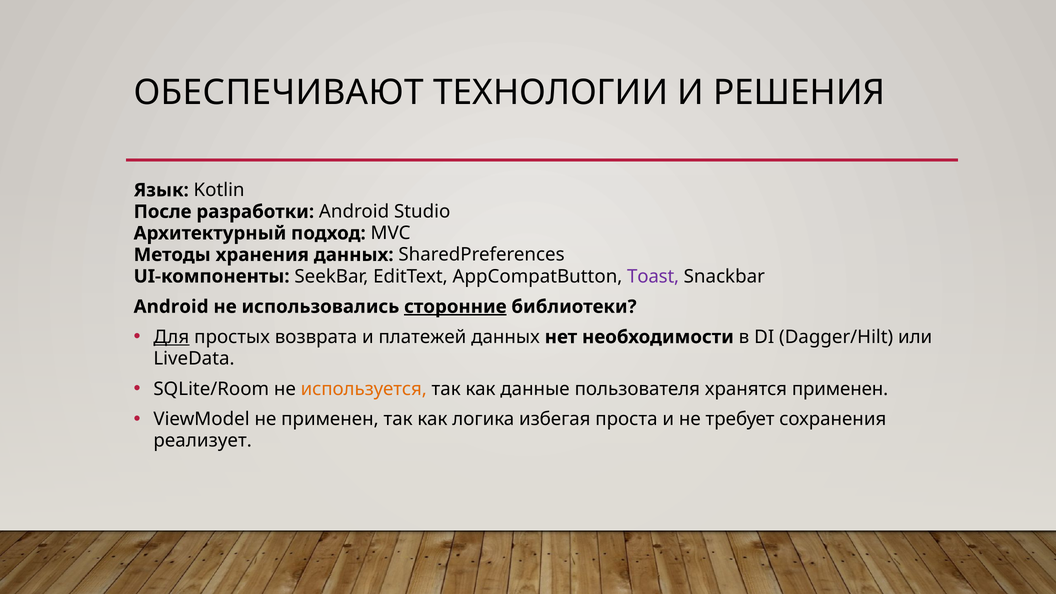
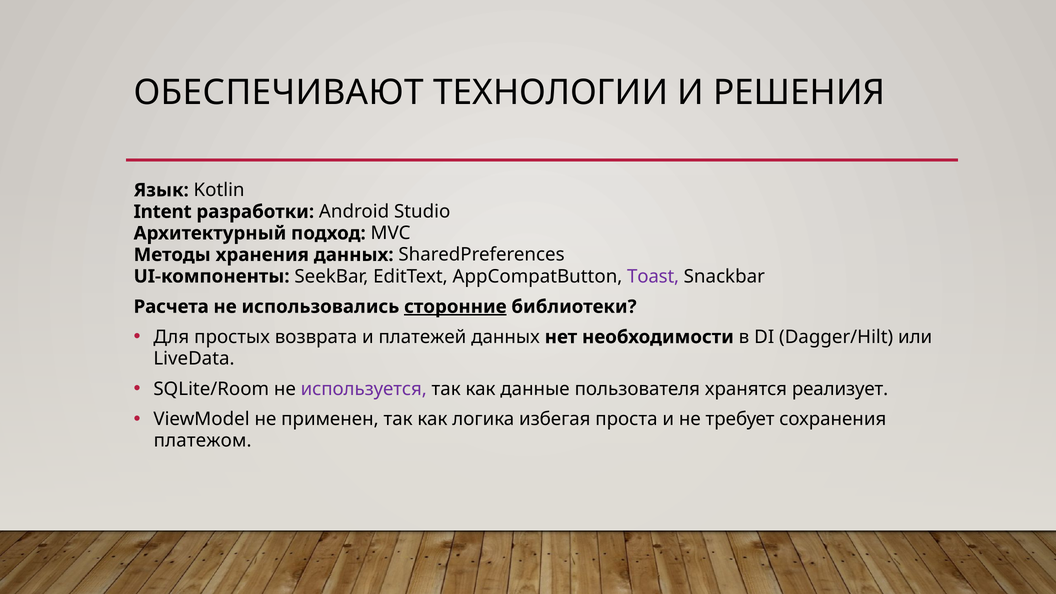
После: После -> Intent (163, 212)
Android: Android -> Расчета (171, 307)
Для underline: present -> none (171, 337)
используется colour: orange -> purple (364, 389)
хранятся применен: применен -> реализует (840, 389)
реализует: реализует -> платежом (203, 441)
